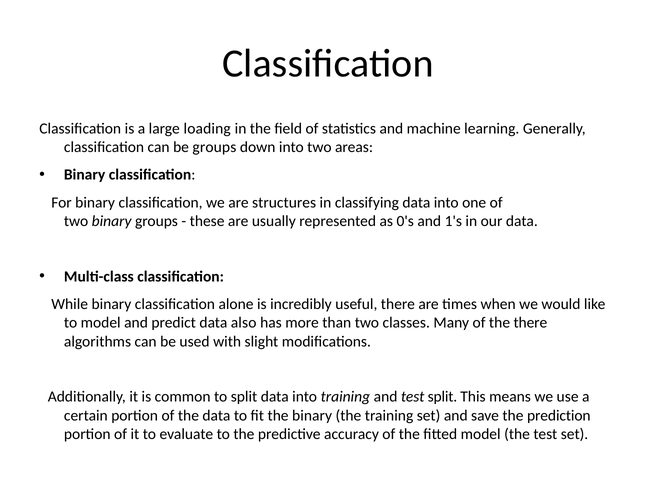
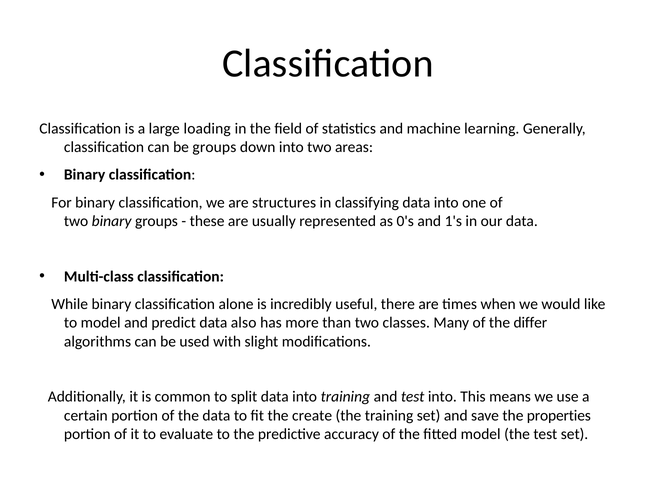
the there: there -> differ (530, 323)
test split: split -> into (442, 397)
the binary: binary -> create (312, 415)
prediction: prediction -> properties (559, 415)
